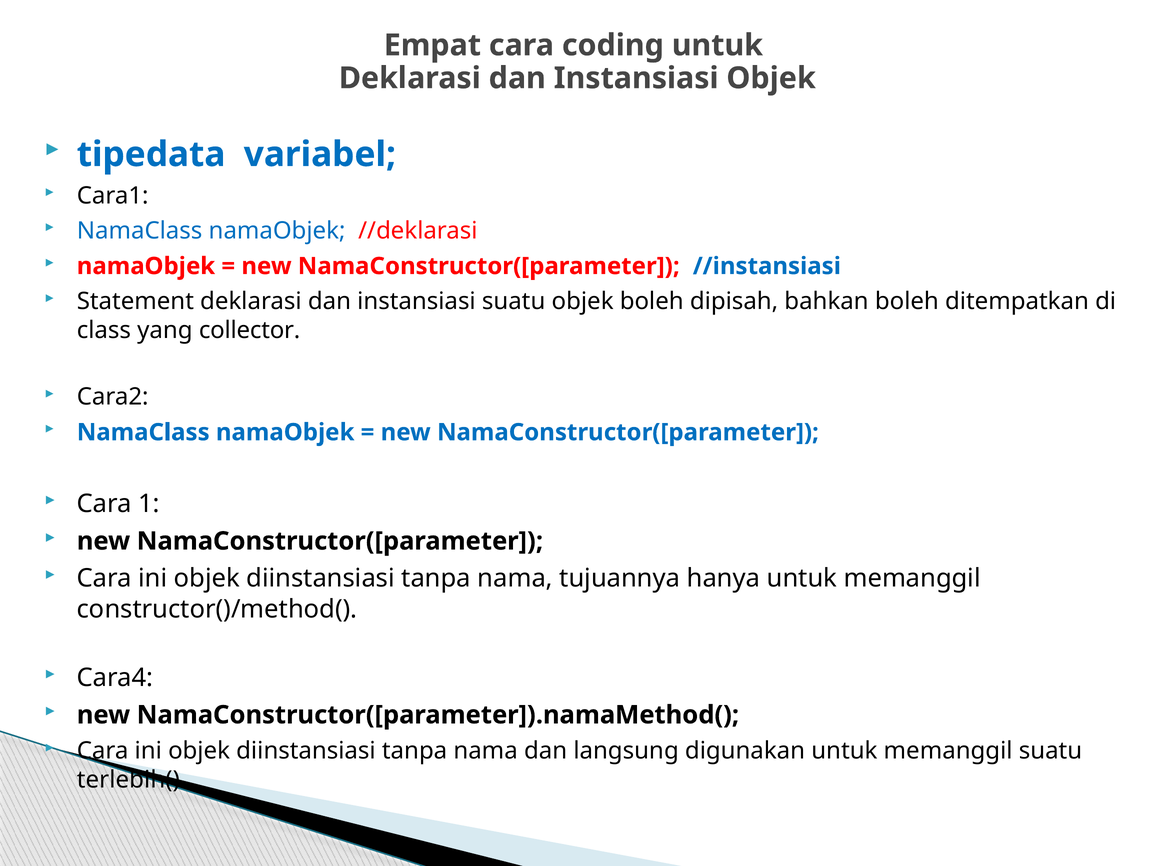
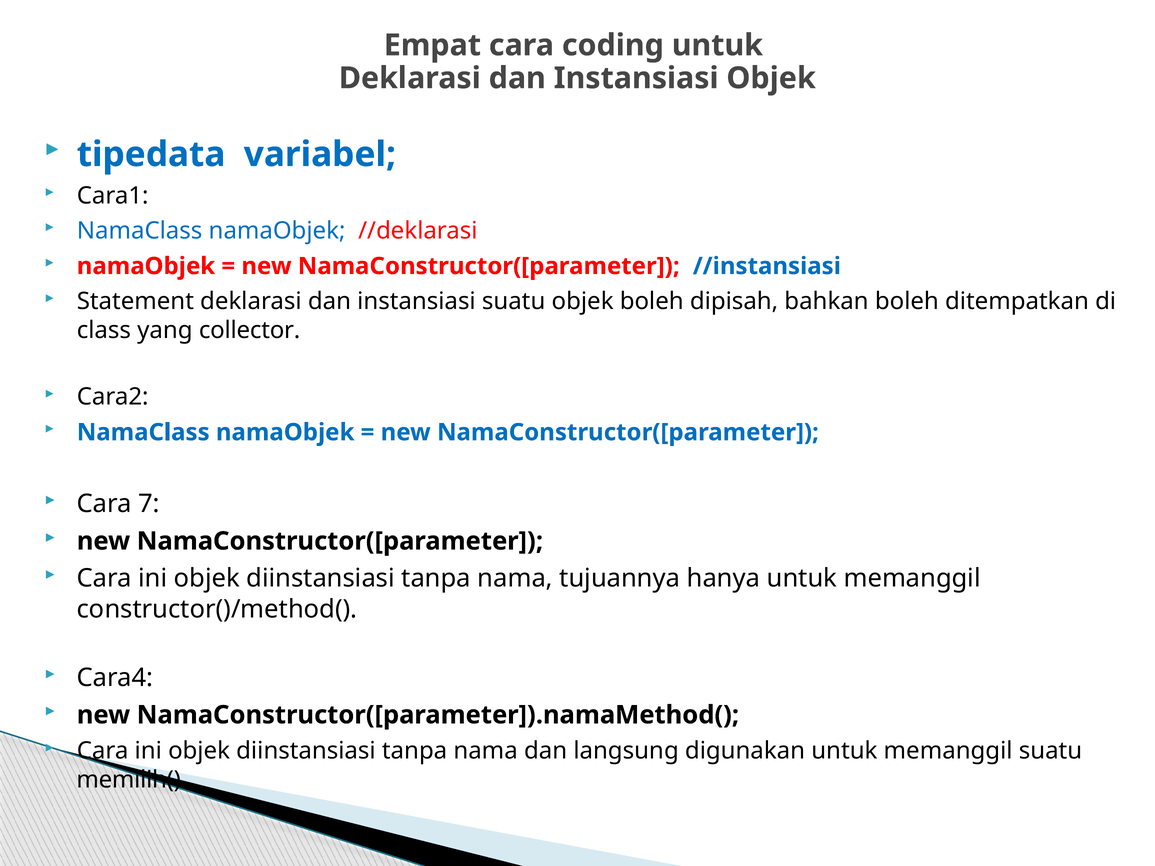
1: 1 -> 7 (149, 504)
terlebih(: terlebih( -> memilih( (132, 780)
